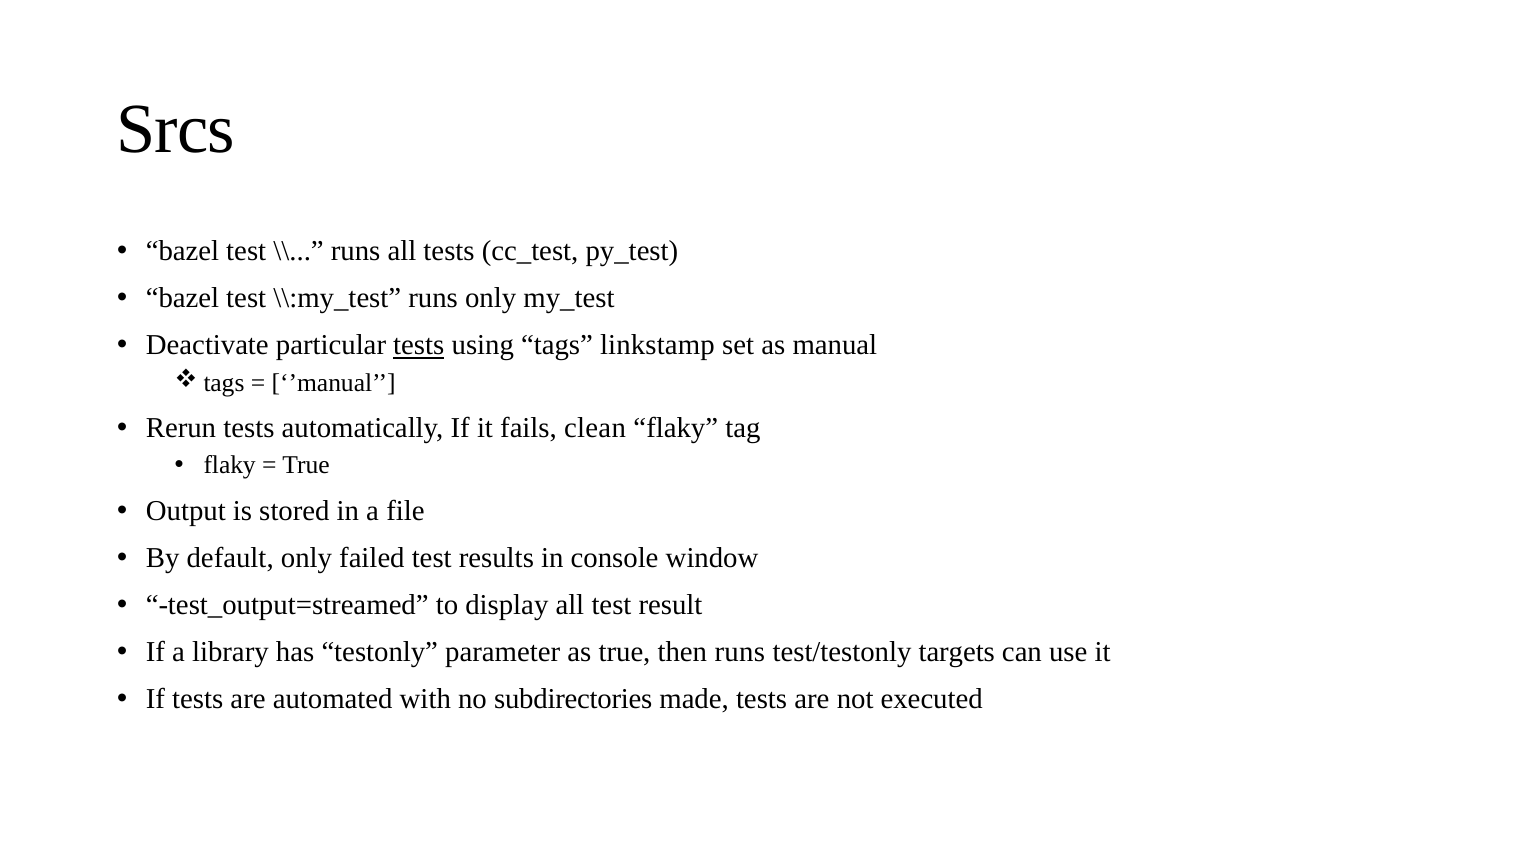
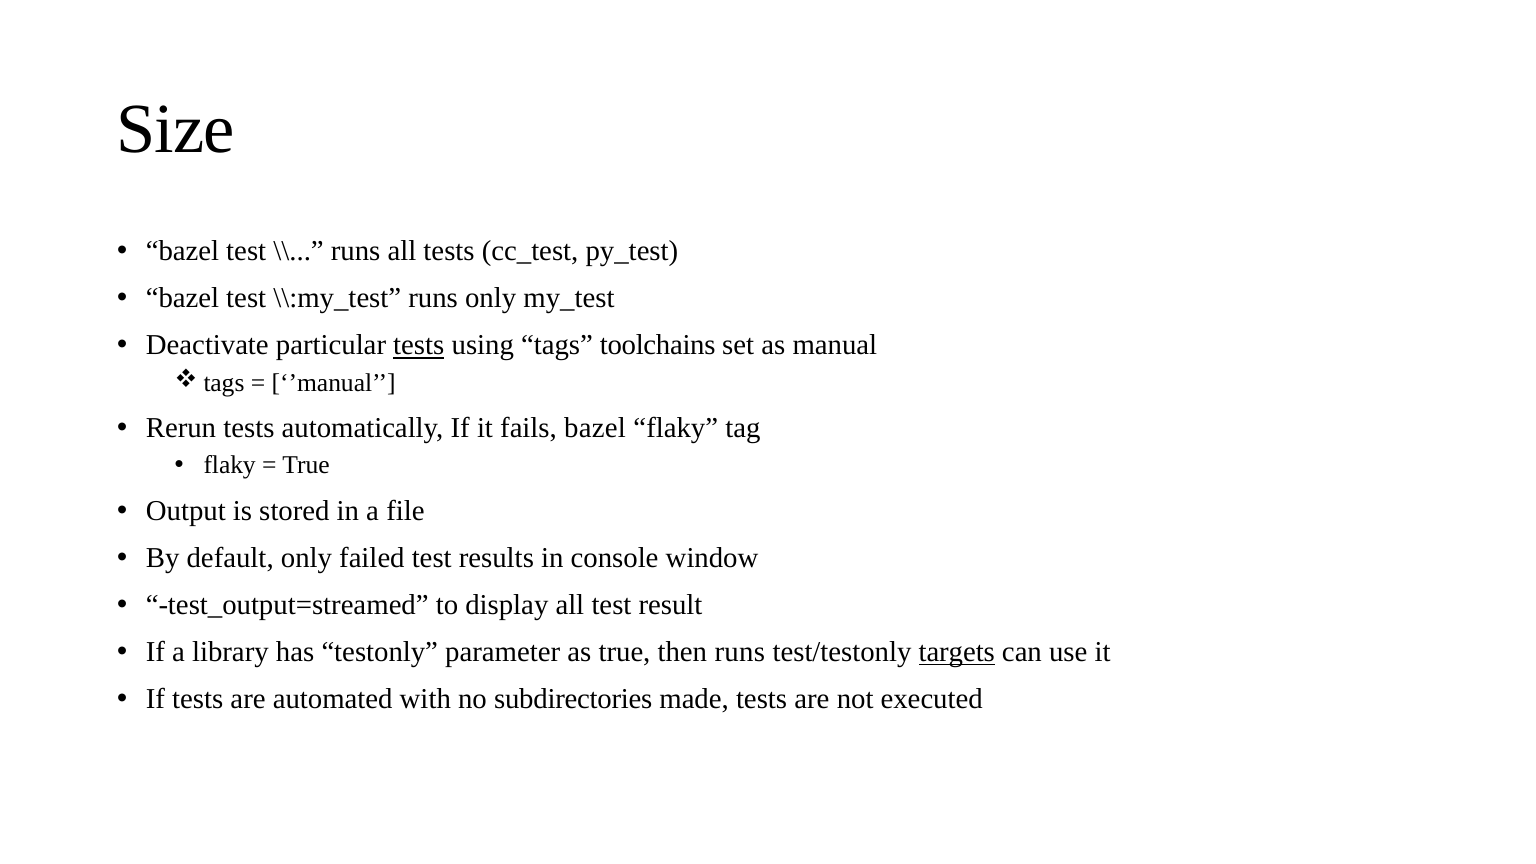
Srcs: Srcs -> Size (176, 129)
linkstamp: linkstamp -> toolchains (658, 345)
fails clean: clean -> bazel (595, 428)
targets underline: none -> present (957, 652)
